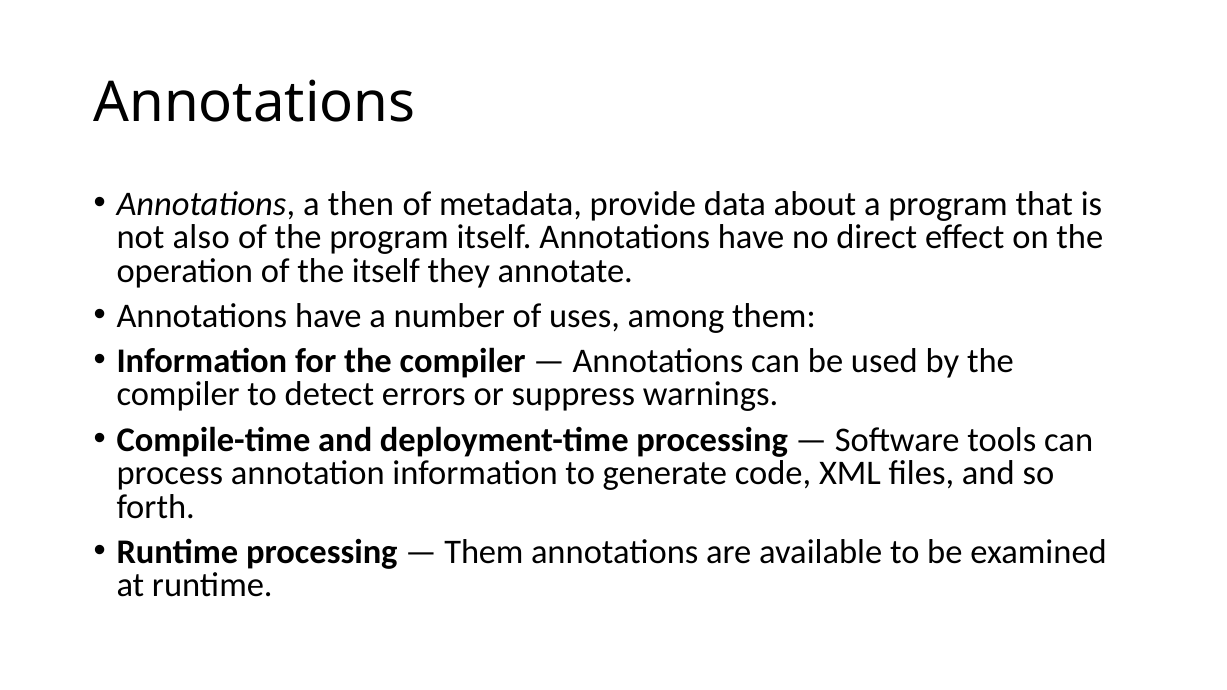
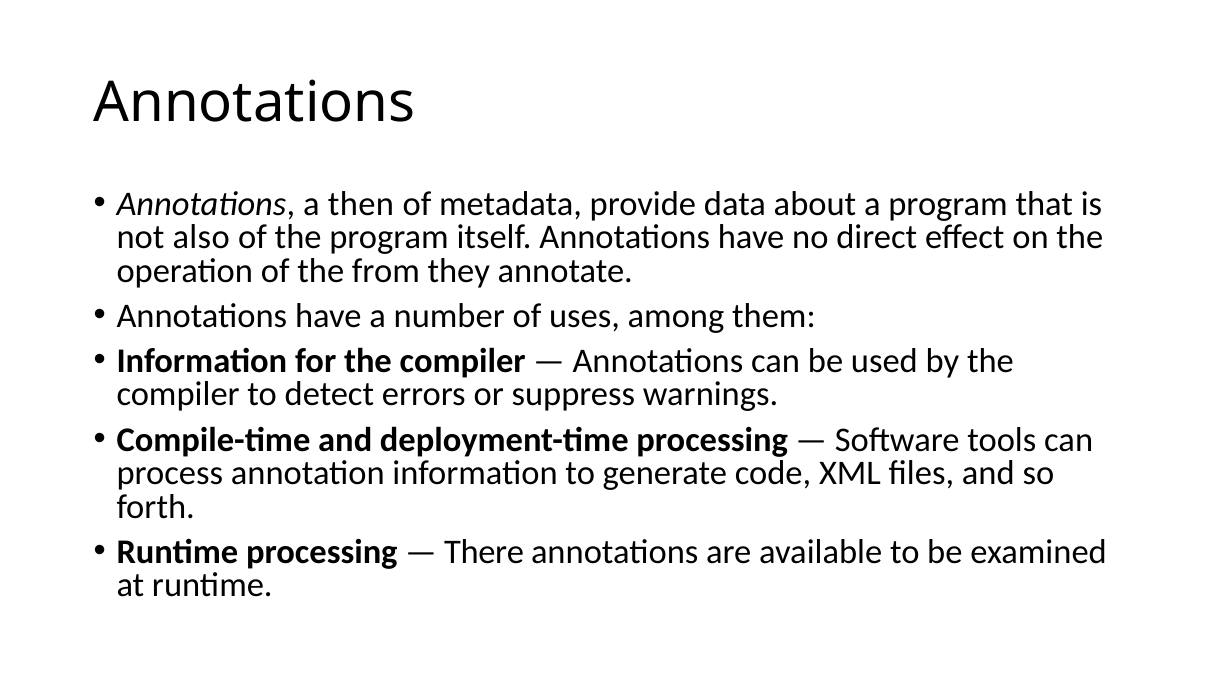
the itself: itself -> from (386, 271)
Them: Them -> There (484, 552)
